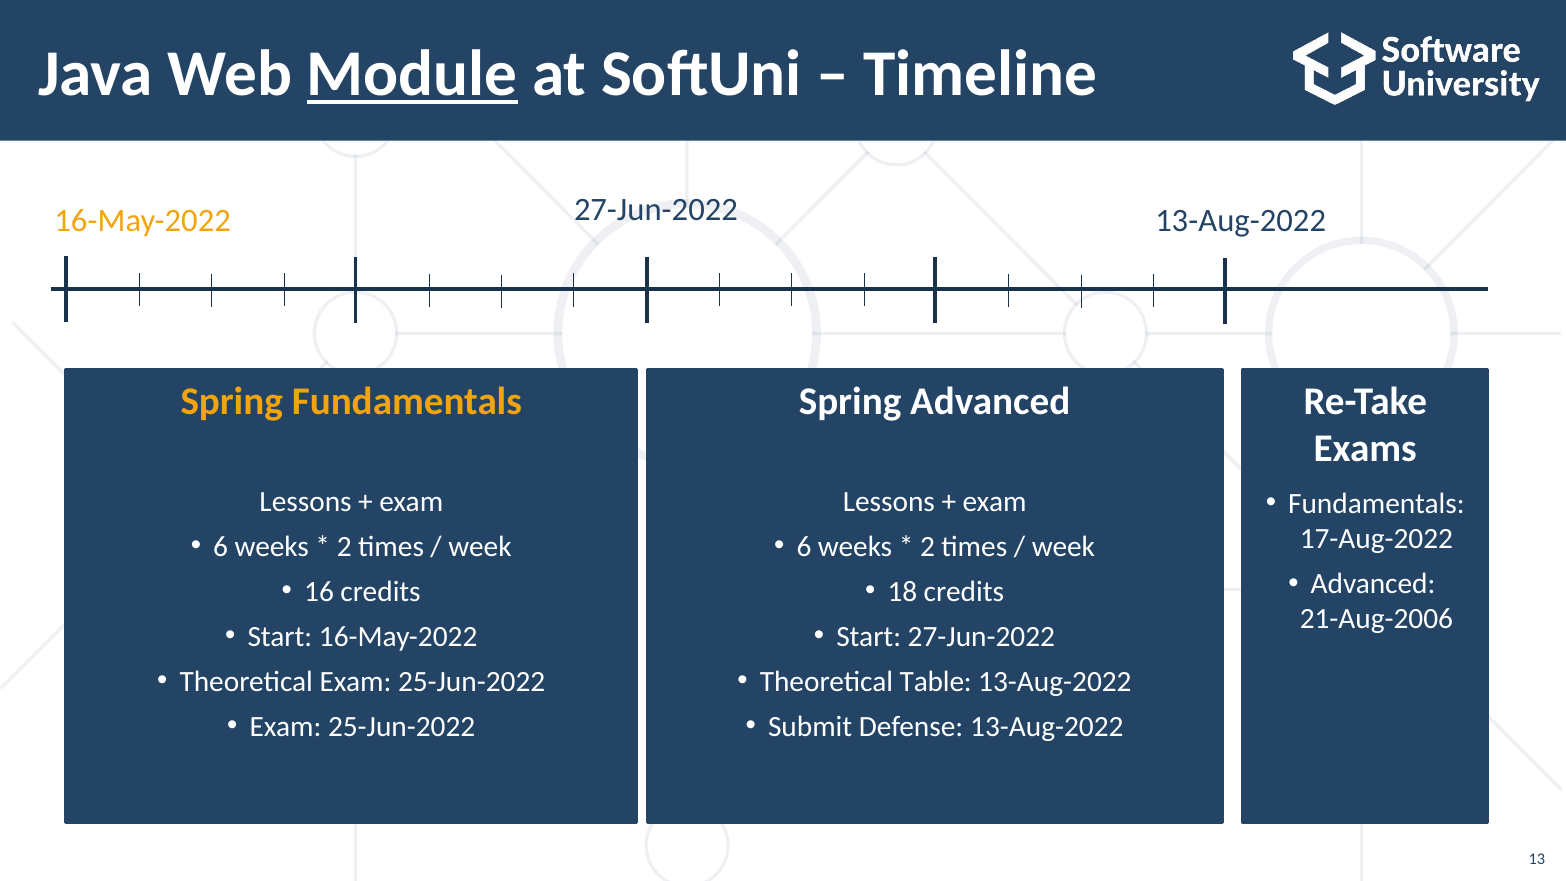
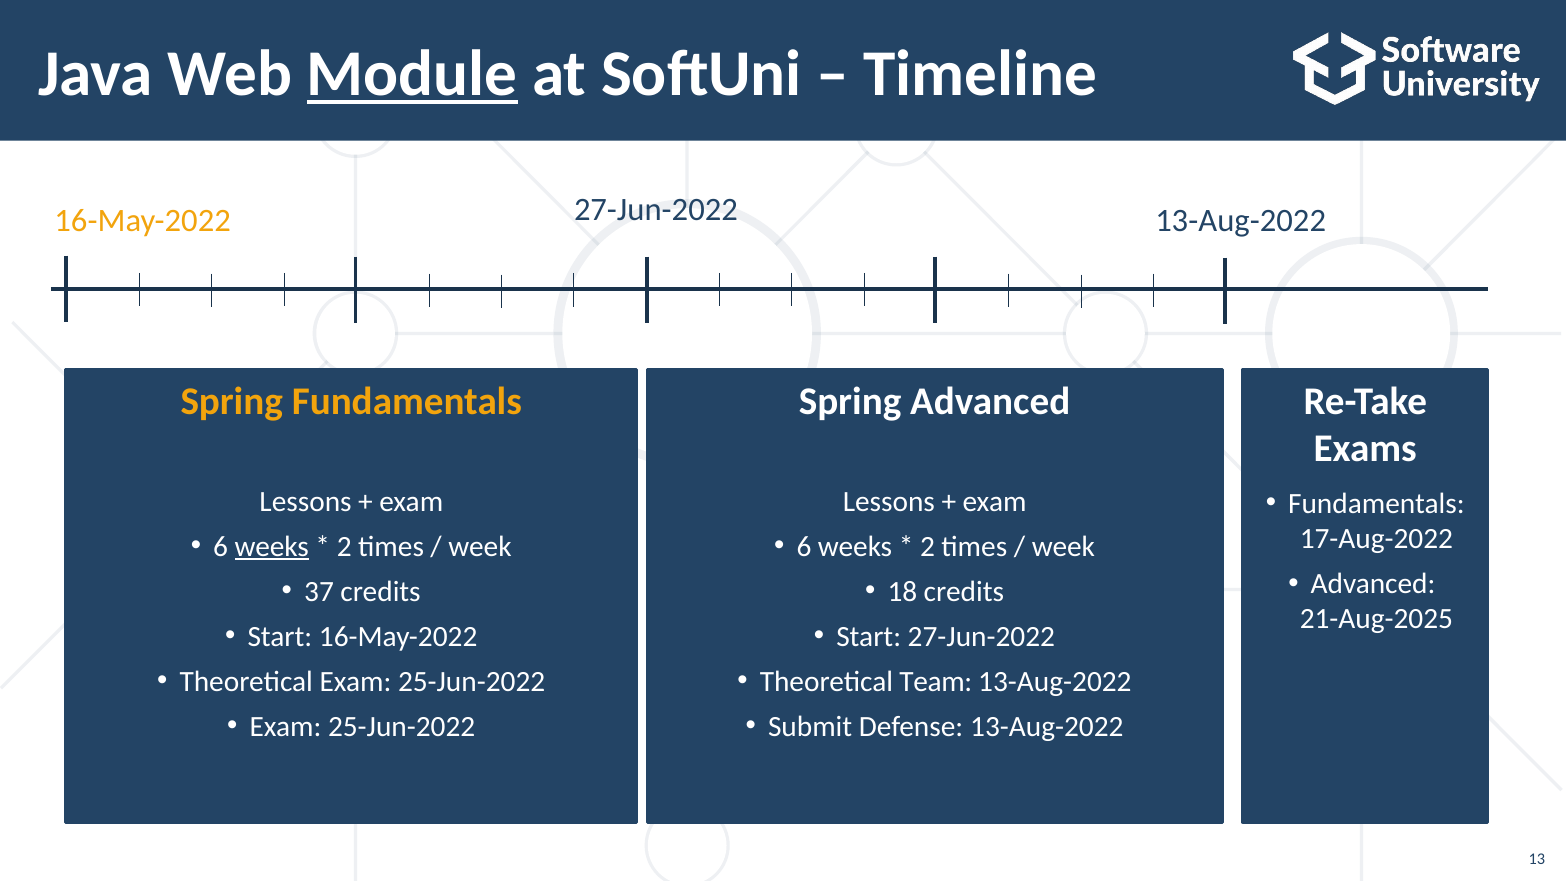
weeks underline: none -> present (272, 547)
16: 16 -> 37 (319, 592)
21-Aug-2006: 21-Aug-2006 -> 21-Aug-2025 (1376, 619)
Table: Table -> Team (936, 682)
